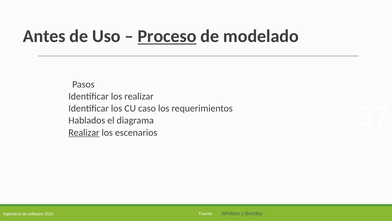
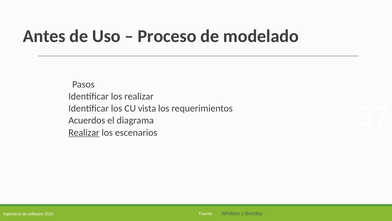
Proceso underline: present -> none (167, 36)
caso: caso -> vista (147, 108)
Hablados: Hablados -> Acuerdos (87, 120)
